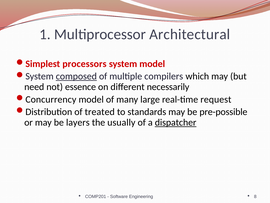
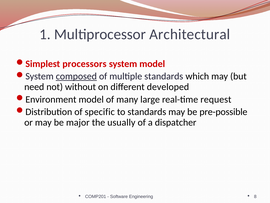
multiple compilers: compilers -> standards (164, 76)
essence: essence -> without (81, 87)
necessarily: necessarily -> developed (168, 87)
Concurrency: Concurrency -> Environment (51, 99)
treated: treated -> specific (100, 112)
layers: layers -> major (78, 122)
dispatcher underline: present -> none (176, 122)
